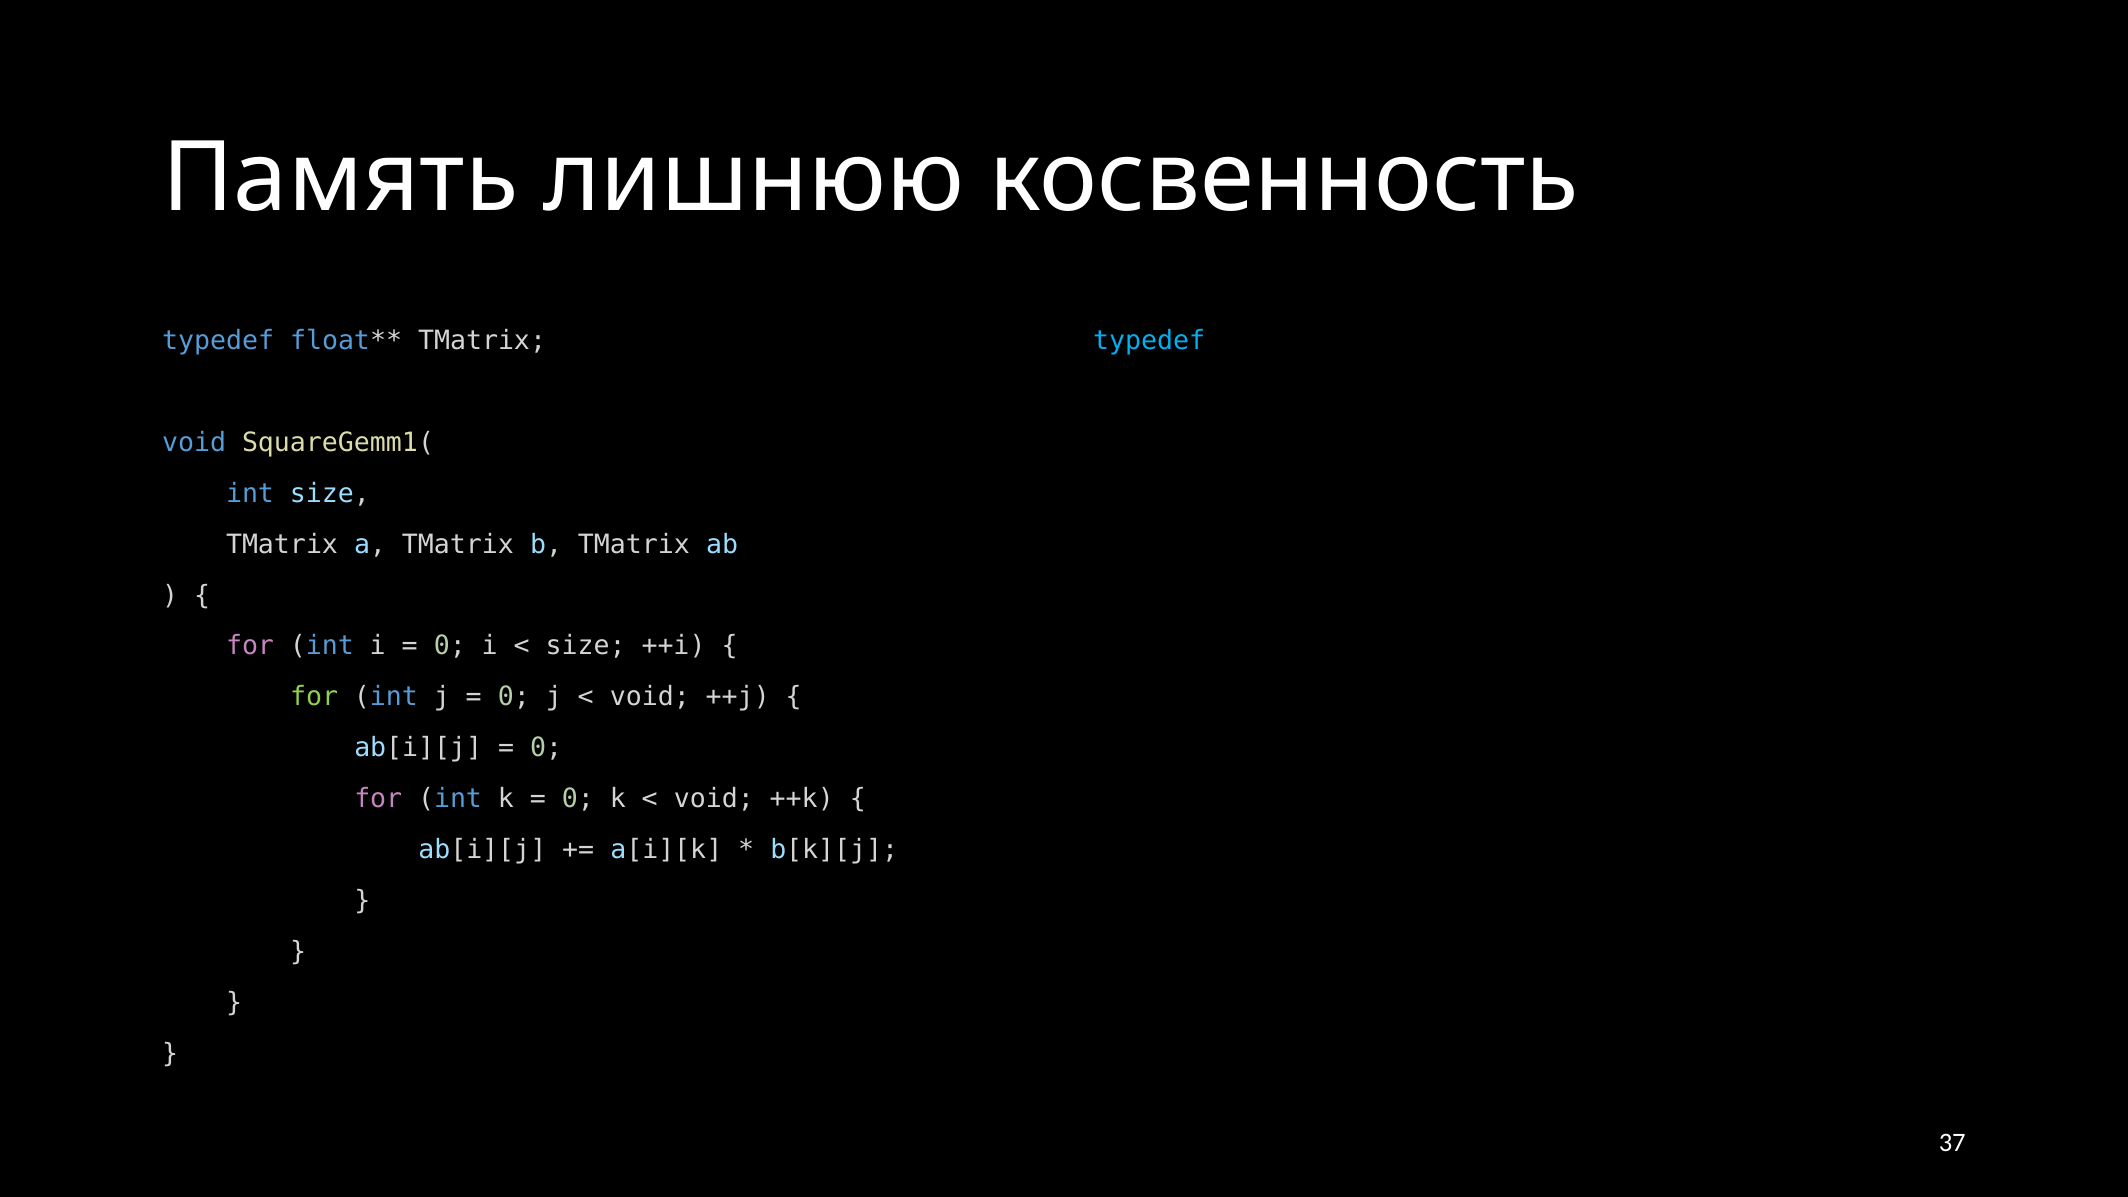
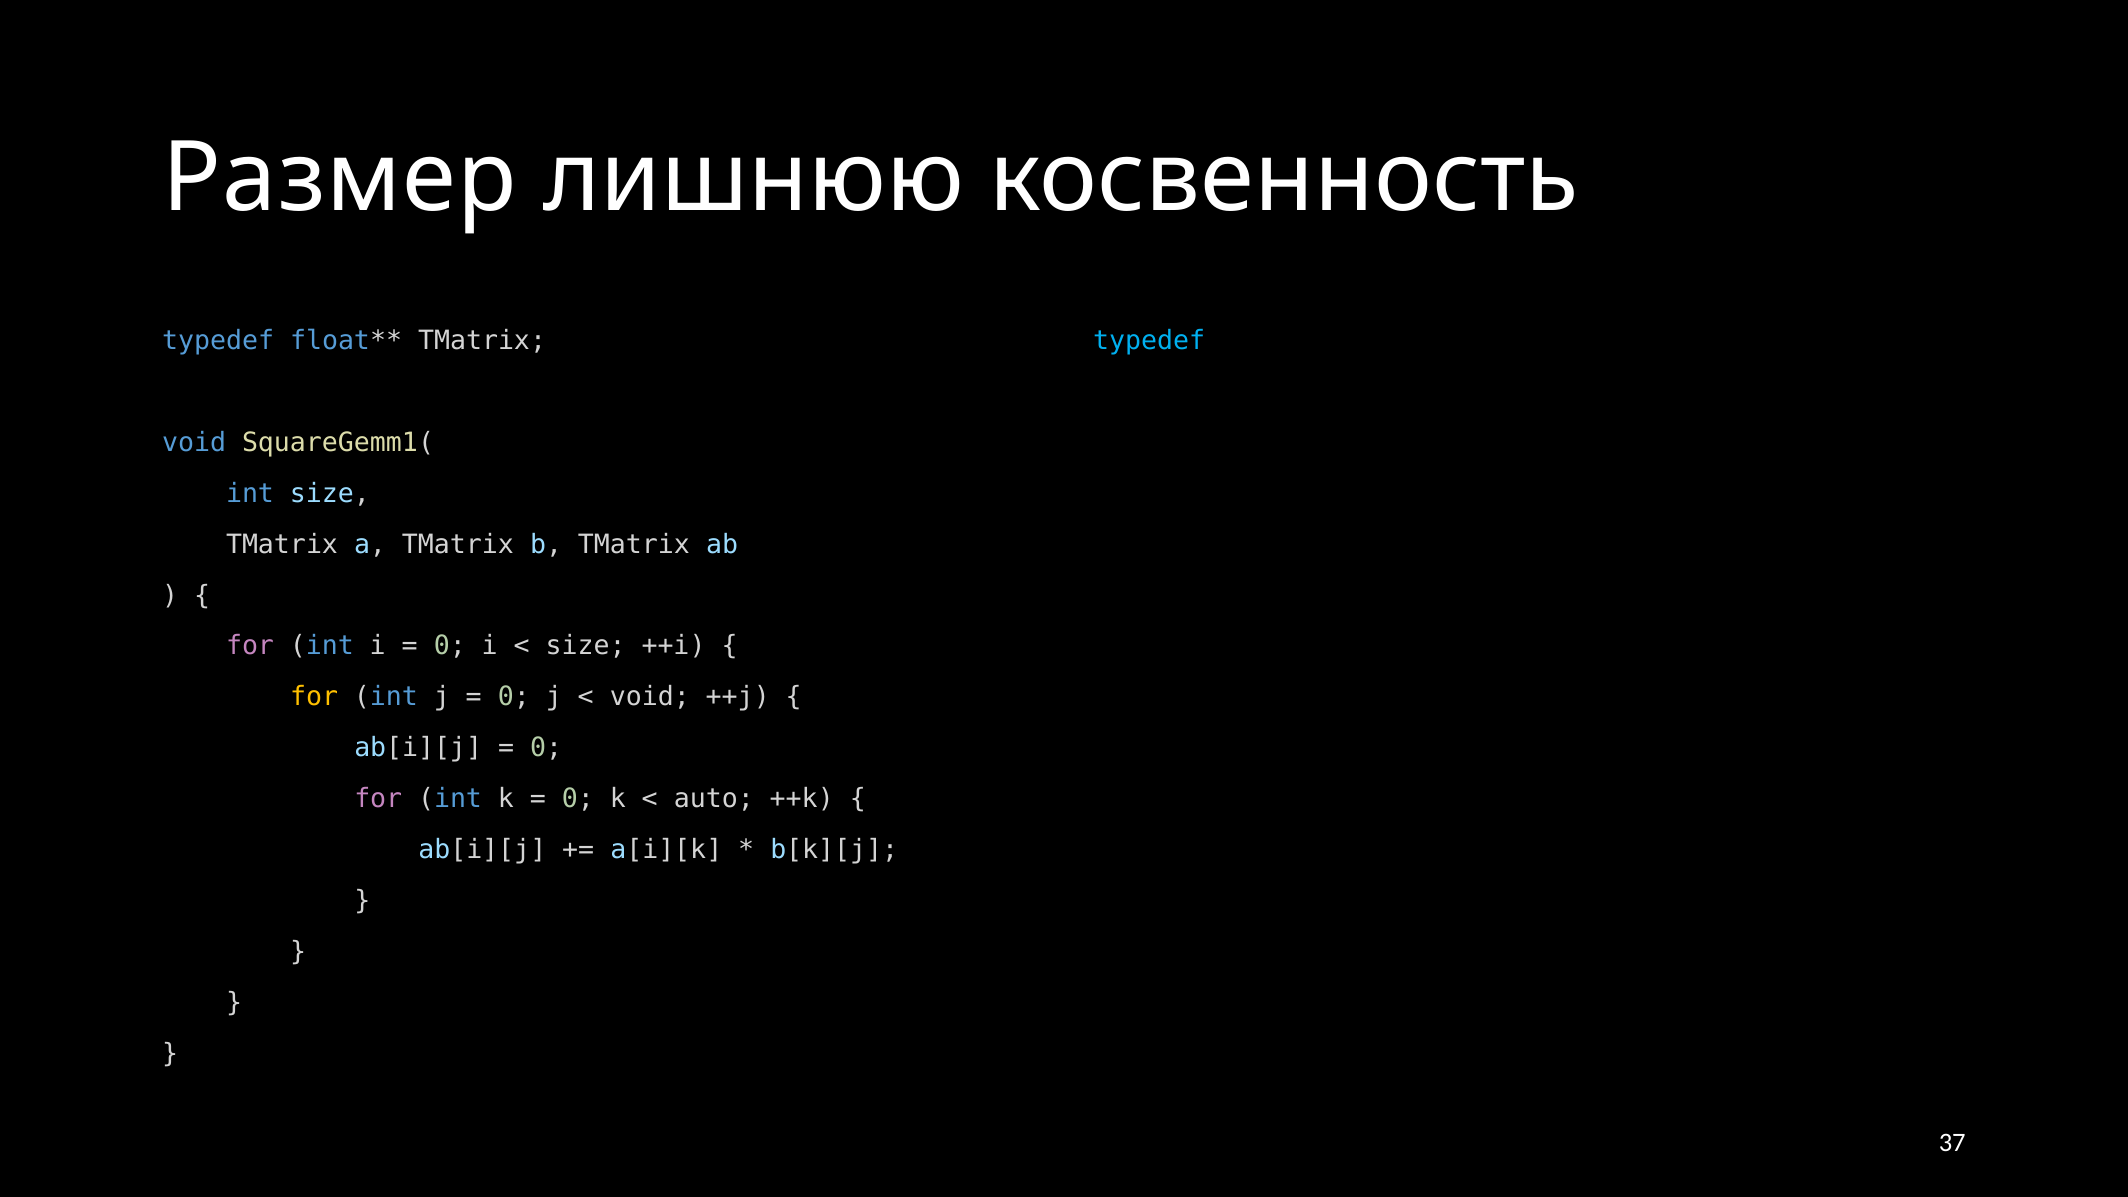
Память: Память -> Размер (340, 179)
for colour: light green -> yellow (314, 697)
void: void -> auto (714, 799)
